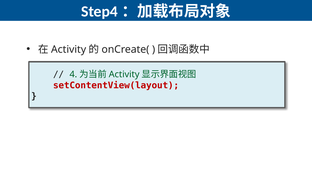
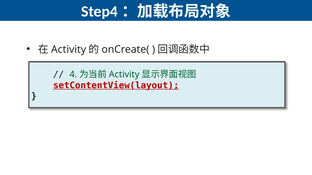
setContentView(layout underline: none -> present (116, 86)
